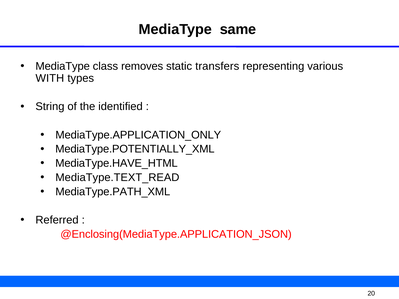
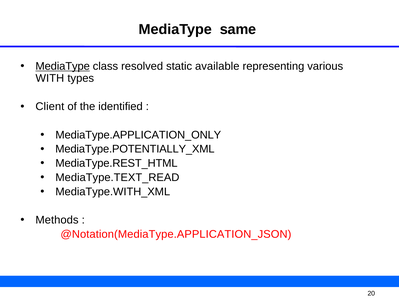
MediaType underline: none -> present (63, 66)
removes: removes -> resolved (142, 66)
transfers: transfers -> available (217, 66)
String: String -> Client (50, 107)
MediaType.HAVE_HTML: MediaType.HAVE_HTML -> MediaType.REST_HTML (116, 163)
MediaType.PATH_XML: MediaType.PATH_XML -> MediaType.WITH_XML (113, 192)
Referred: Referred -> Methods (57, 220)
@Enclosing(MediaType.APPLICATION_JSON: @Enclosing(MediaType.APPLICATION_JSON -> @Notation(MediaType.APPLICATION_JSON (176, 234)
